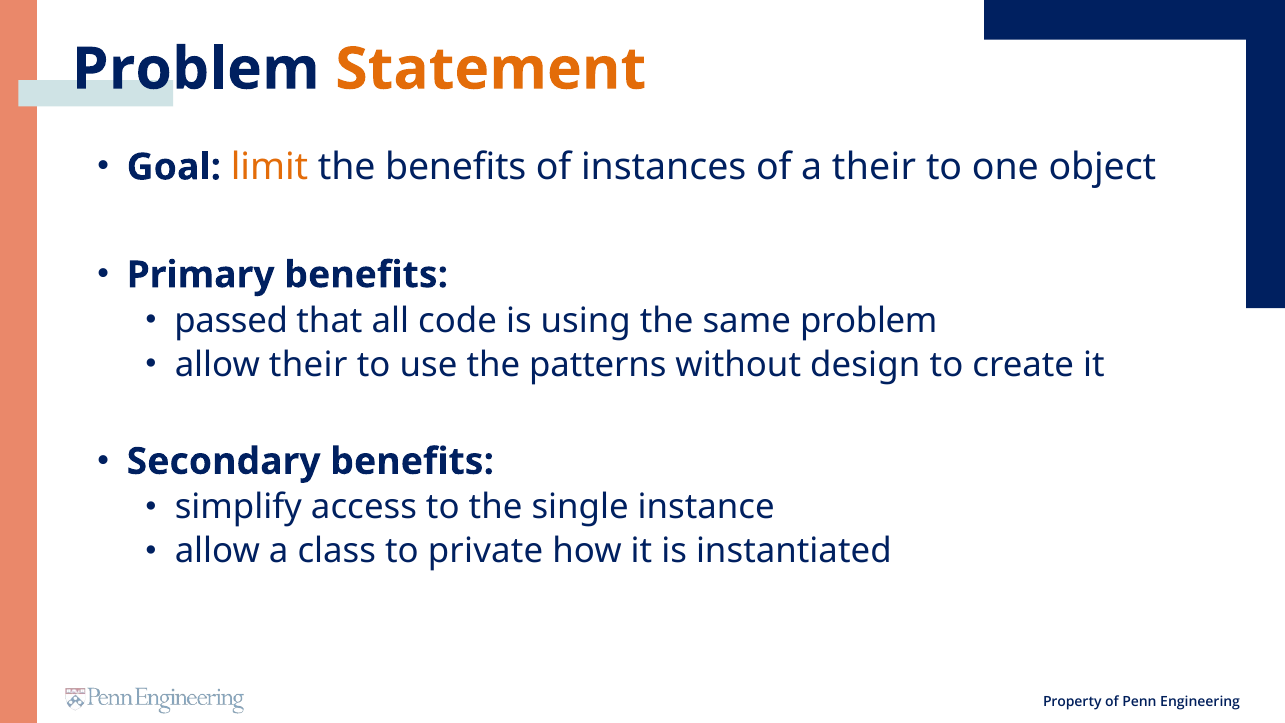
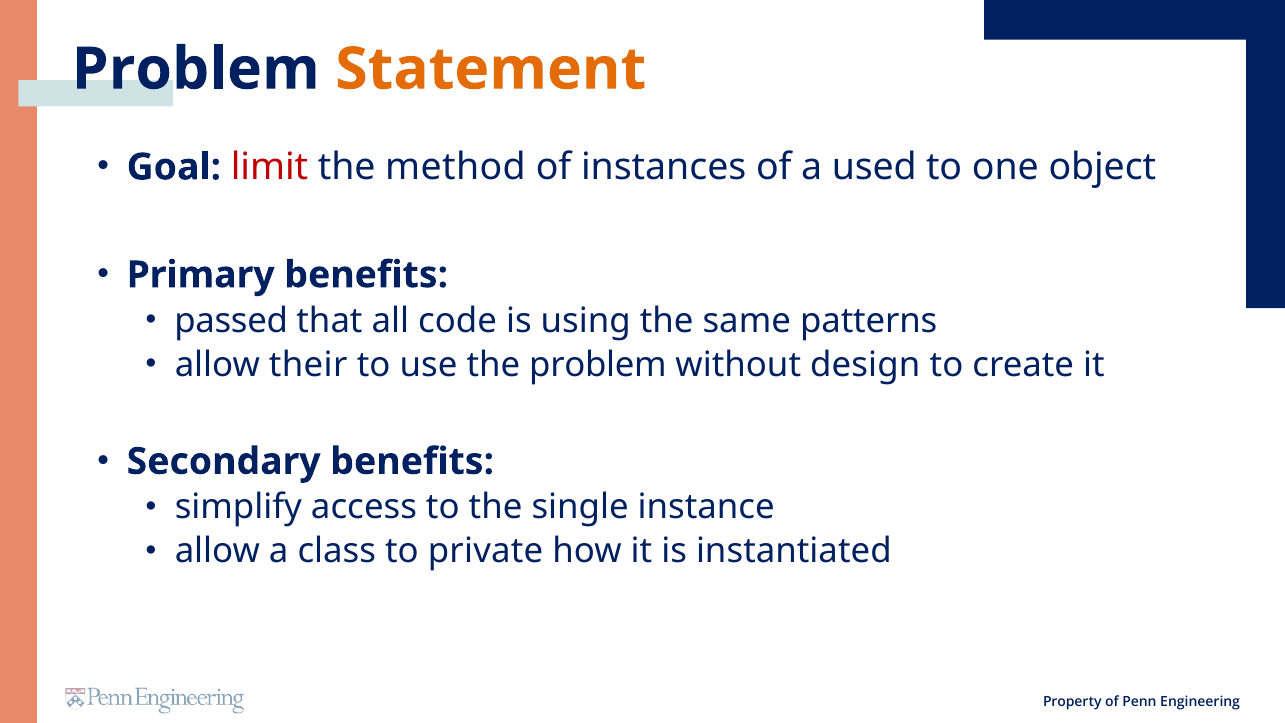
limit colour: orange -> red (270, 167)
the benefits: benefits -> method (455, 167)
a their: their -> used (874, 167)
same problem: problem -> patterns (869, 321)
the patterns: patterns -> problem (598, 365)
